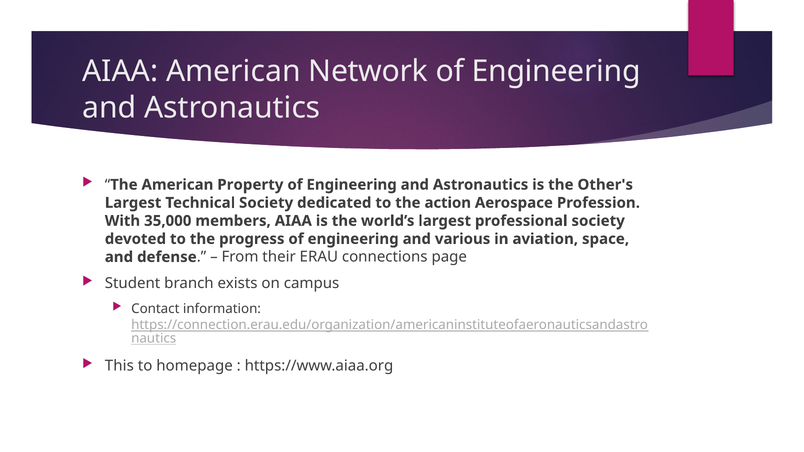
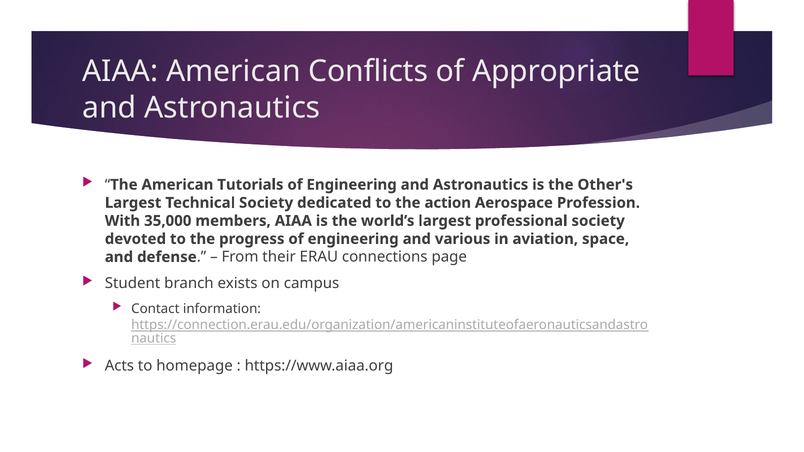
Network: Network -> Conflicts (368, 72)
Engineering: Engineering -> Appropriate (556, 72)
Property: Property -> Tutorials (250, 185)
This: This -> Acts (119, 366)
